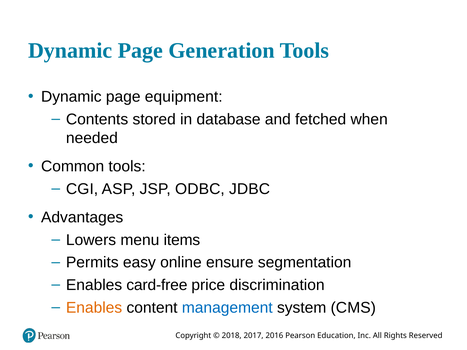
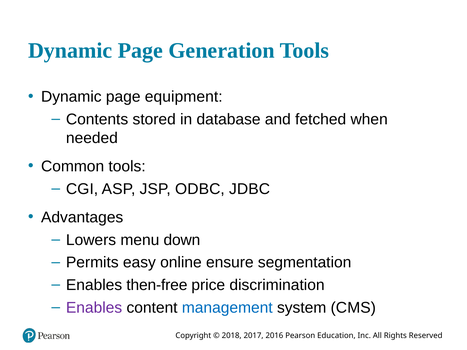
items: items -> down (182, 240)
card-free: card-free -> then-free (157, 285)
Enables colour: orange -> purple (94, 308)
